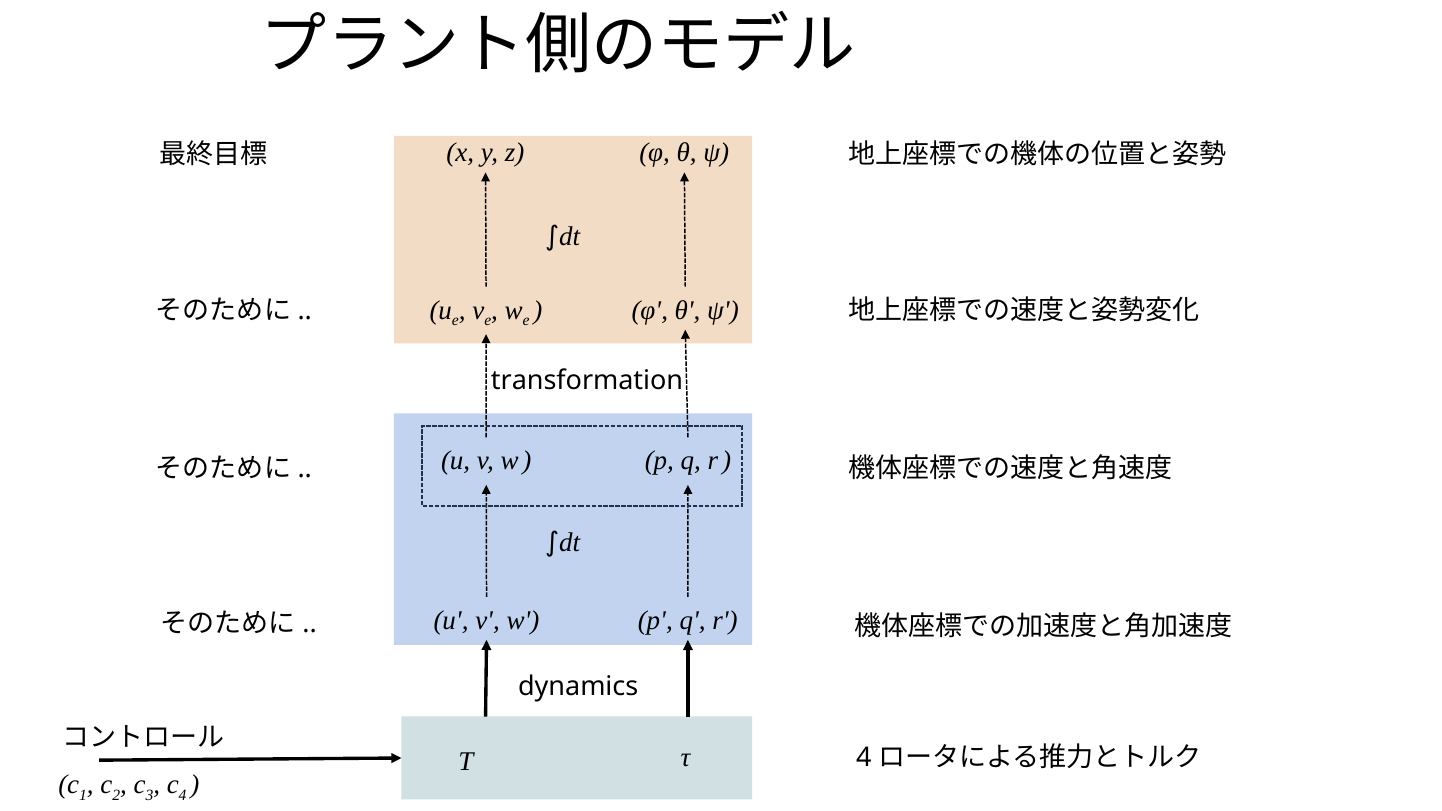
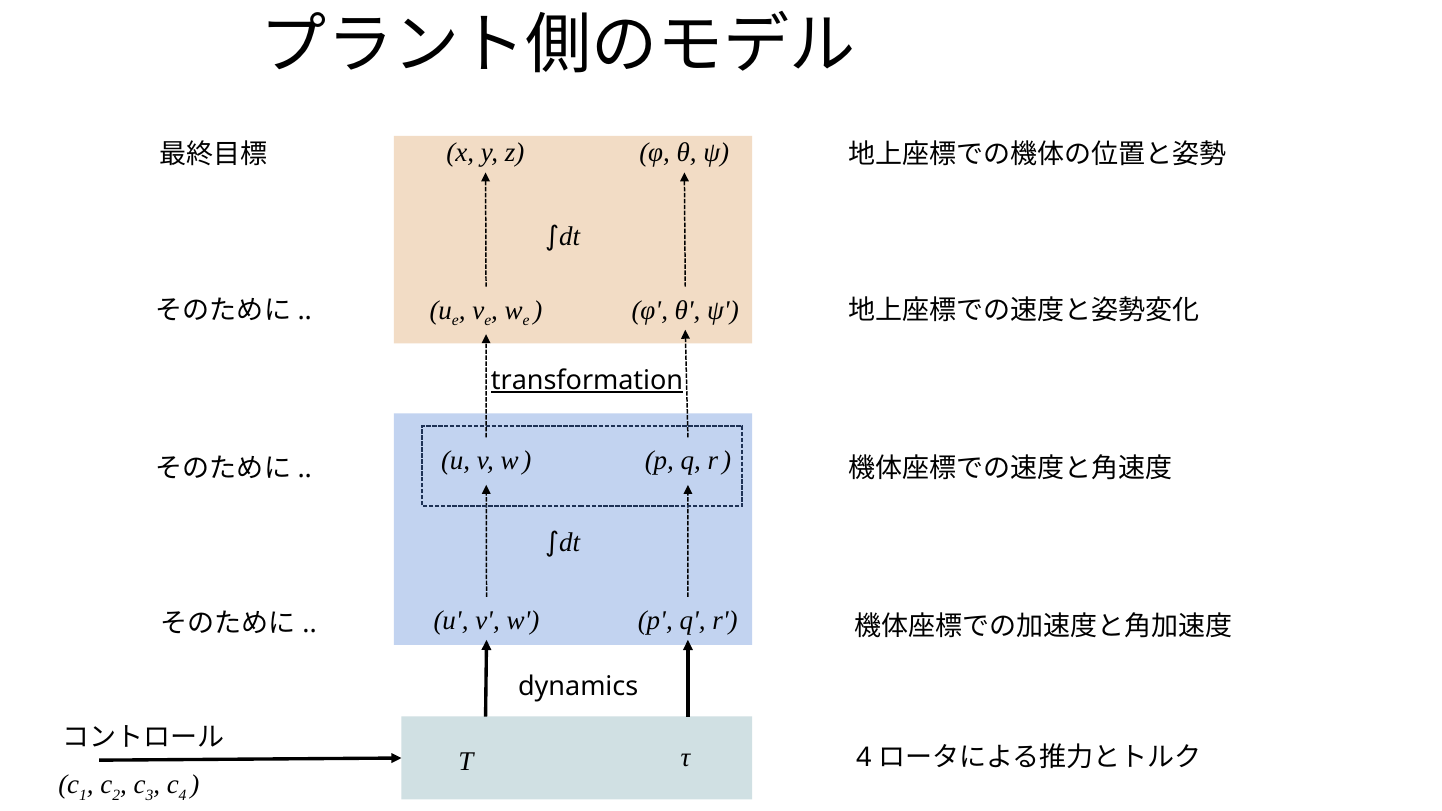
transformation underline: none -> present (587, 381)
